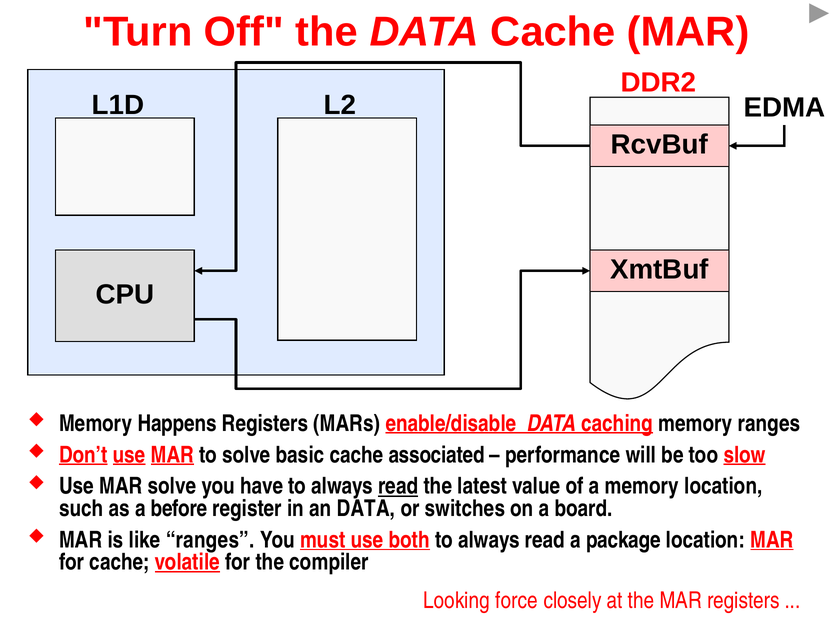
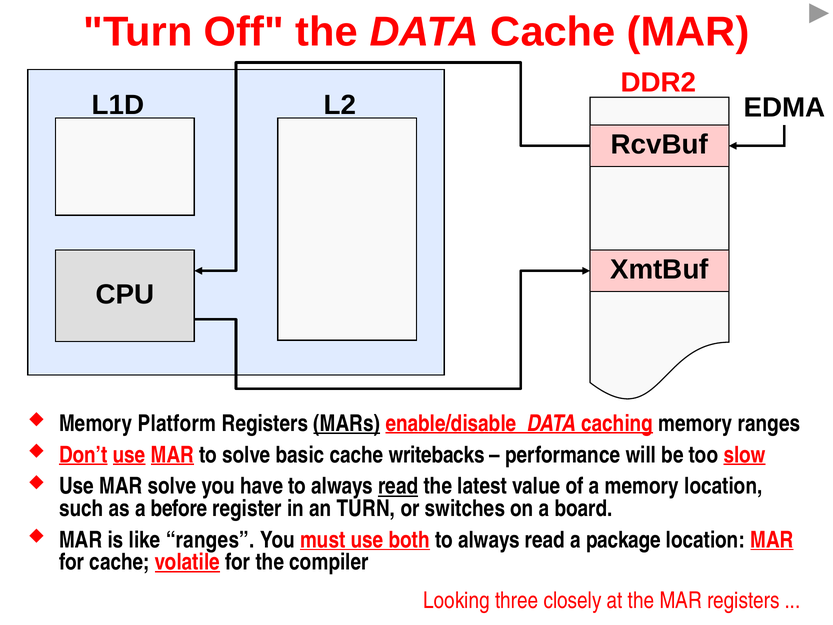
Happens: Happens -> Platform (177, 423)
MARs underline: none -> present (347, 423)
associated: associated -> writebacks (437, 455)
an DATA: DATA -> TURN (366, 508)
force: force -> three (517, 600)
